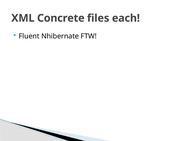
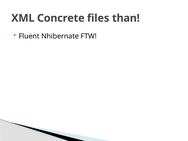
each: each -> than (126, 18)
